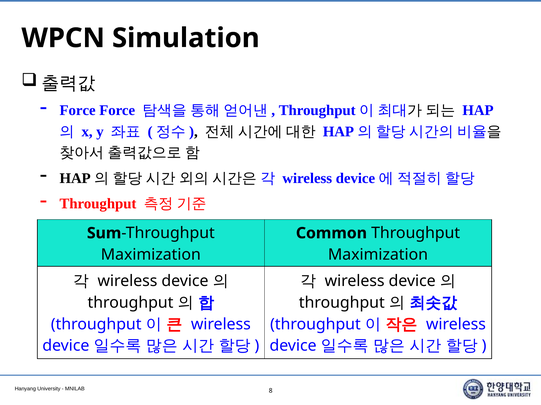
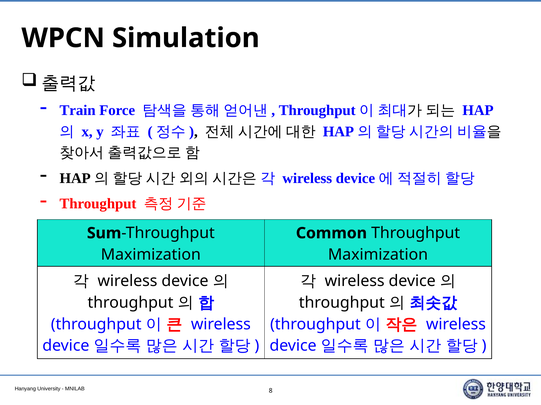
Force: Force -> Train (78, 111)
